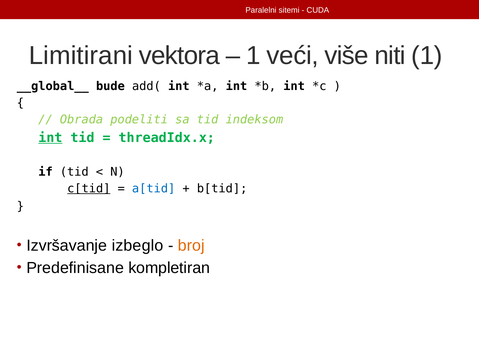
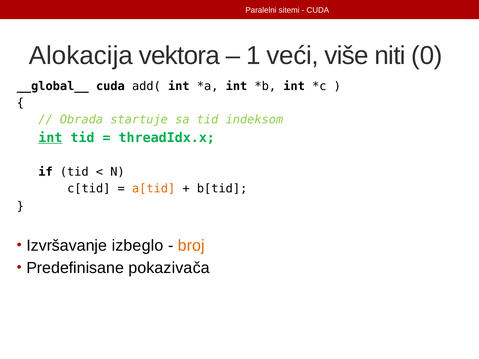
Limitirani: Limitirani -> Alokacija (81, 56)
niti 1: 1 -> 0 (427, 56)
__global__ bude: bude -> cuda (110, 86)
podeliti: podeliti -> startuje (139, 120)
c[tid underline: present -> none (89, 189)
a[tid colour: blue -> orange (154, 189)
kompletiran: kompletiran -> pokazivača (169, 268)
